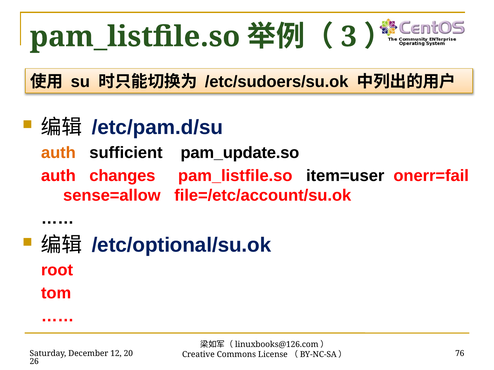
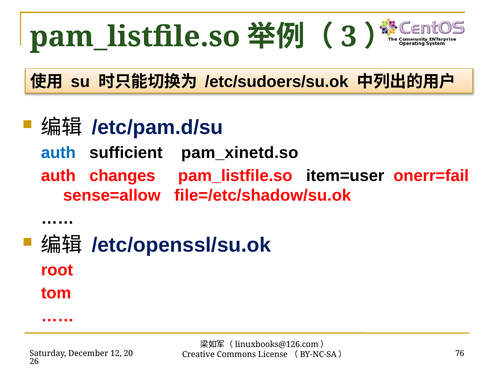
auth colour: orange -> blue (58, 153)
pam_update.so: pam_update.so -> pam_xinetd.so (240, 153)
file=/etc/account/su.ok: file=/etc/account/su.ok -> file=/etc/shadow/su.ok (263, 196)
/etc/optional/su.ok: /etc/optional/su.ok -> /etc/openssl/su.ok (181, 245)
